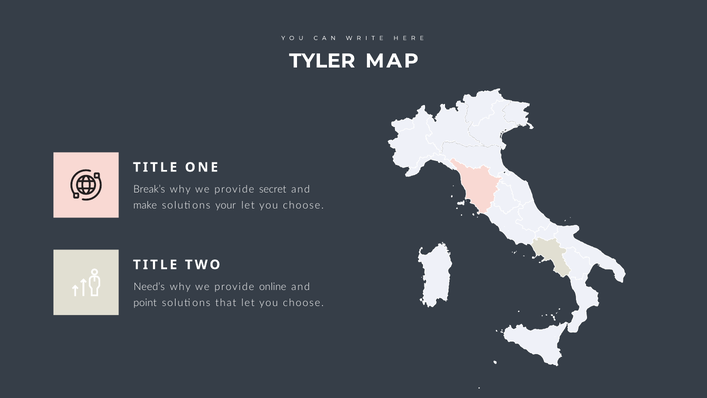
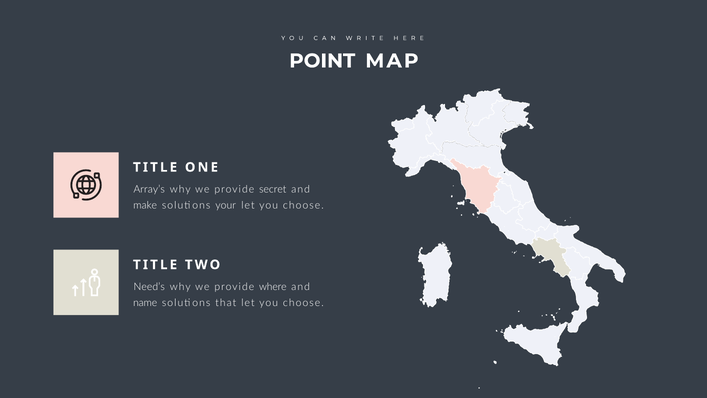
TYLER: TYLER -> POINT (322, 61)
Break’s: Break’s -> Array’s (149, 189)
online: online -> where (273, 287)
point: point -> name (145, 303)
